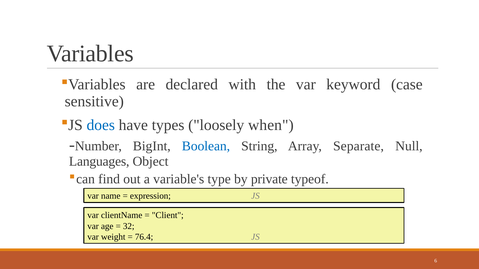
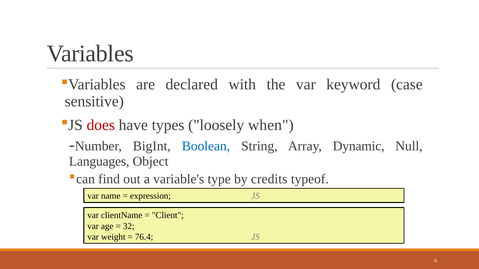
does colour: blue -> red (101, 125)
Separate: Separate -> Dynamic (359, 146)
private: private -> credits (269, 179)
